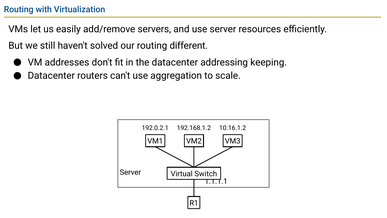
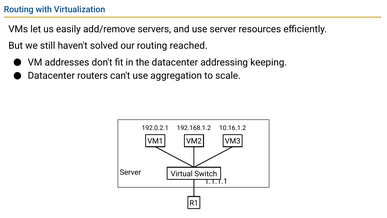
different: different -> reached (189, 46)
